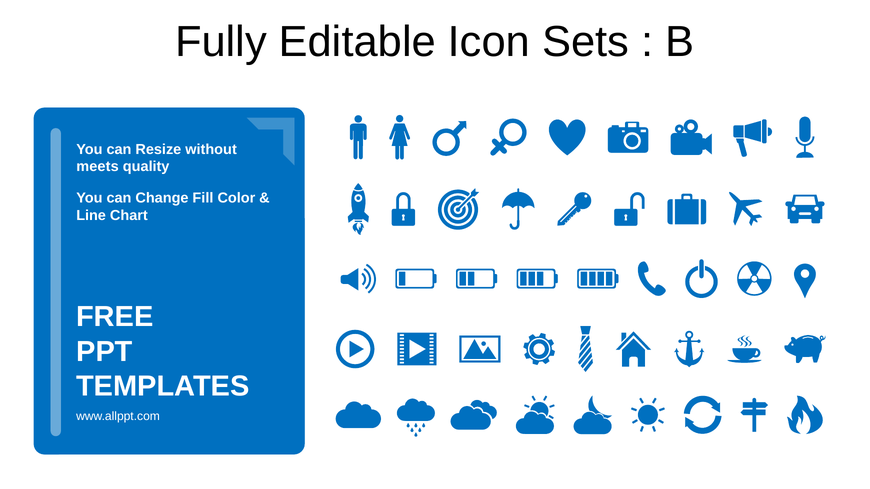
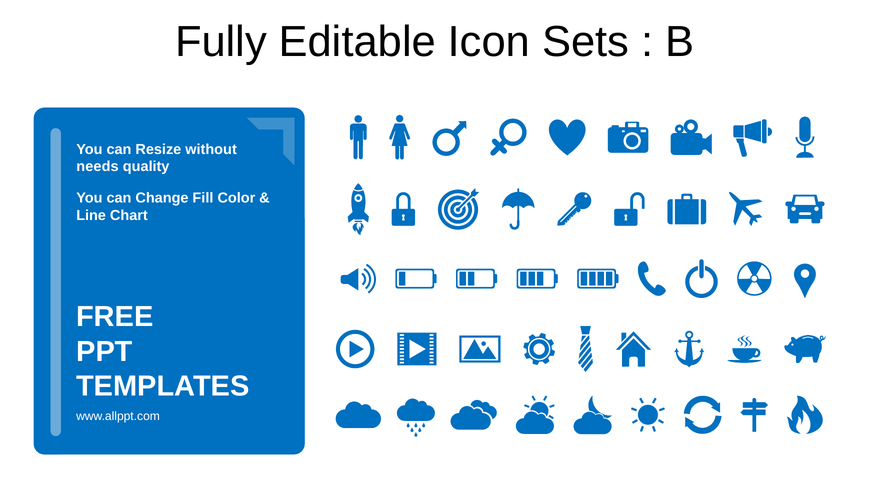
meets: meets -> needs (97, 167)
